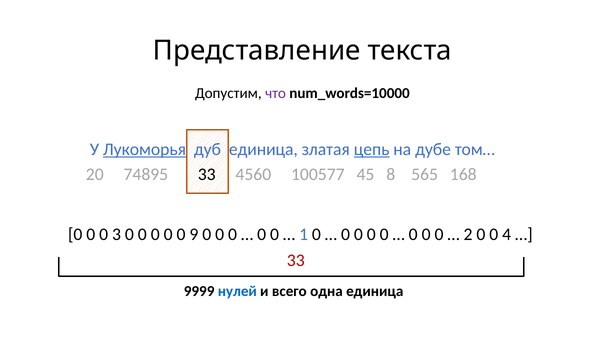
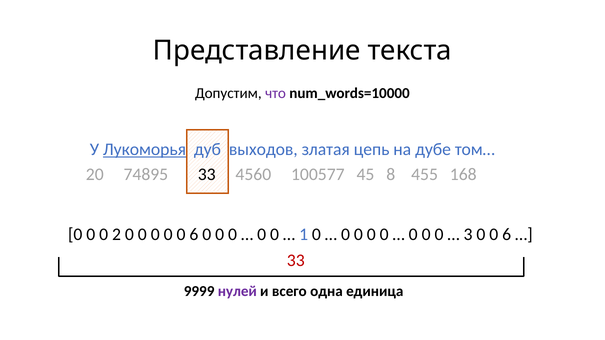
дуб единица: единица -> выходов (263, 149)
цепь underline: present -> none (372, 149)
565: 565 -> 455 (425, 175)
3: 3 -> 2 (116, 235)
0 0 0 9: 9 -> 6 (194, 235)
2: 2 -> 3 (468, 235)
4: 4 -> 6 (507, 235)
нулей colour: blue -> purple (237, 292)
